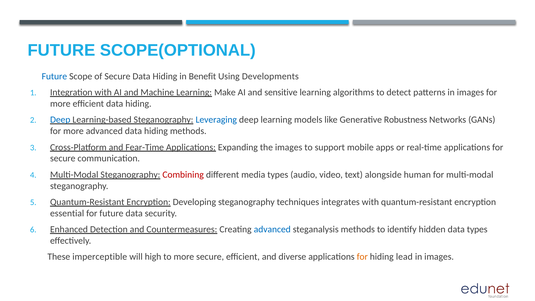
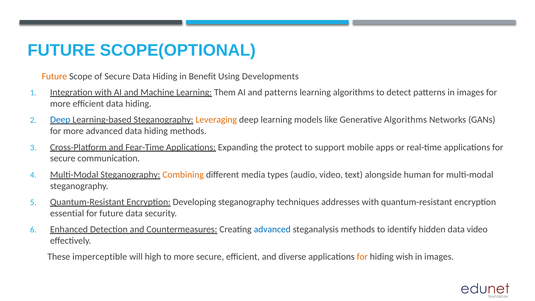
Future colour: blue -> orange (54, 76)
Make: Make -> Them (225, 92)
and sensitive: sensitive -> patterns (281, 92)
Leveraging colour: blue -> orange (216, 120)
Generative Robustness: Robustness -> Algorithms (405, 120)
the images: images -> protect (289, 147)
Combining colour: red -> orange (183, 175)
integrates: integrates -> addresses (340, 202)
data types: types -> video (477, 229)
lead: lead -> wish (404, 257)
